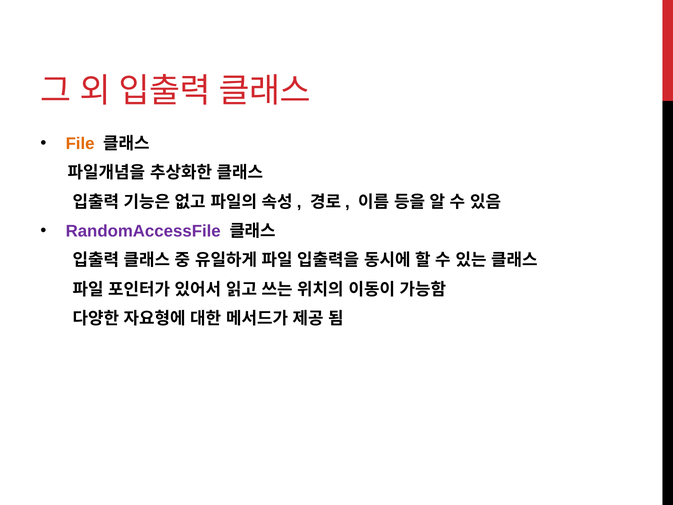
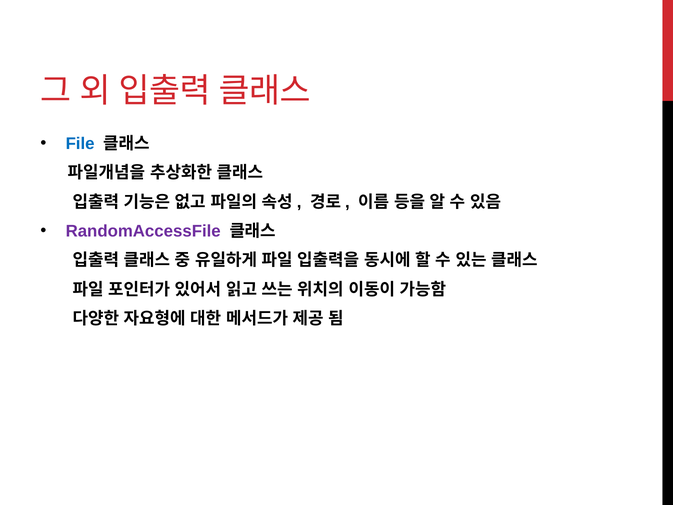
File colour: orange -> blue (80, 144)
